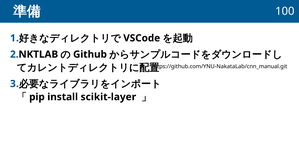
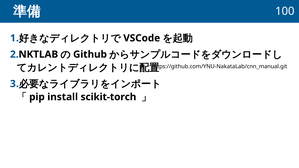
scikit-layer: scikit-layer -> scikit-torch (108, 97)
